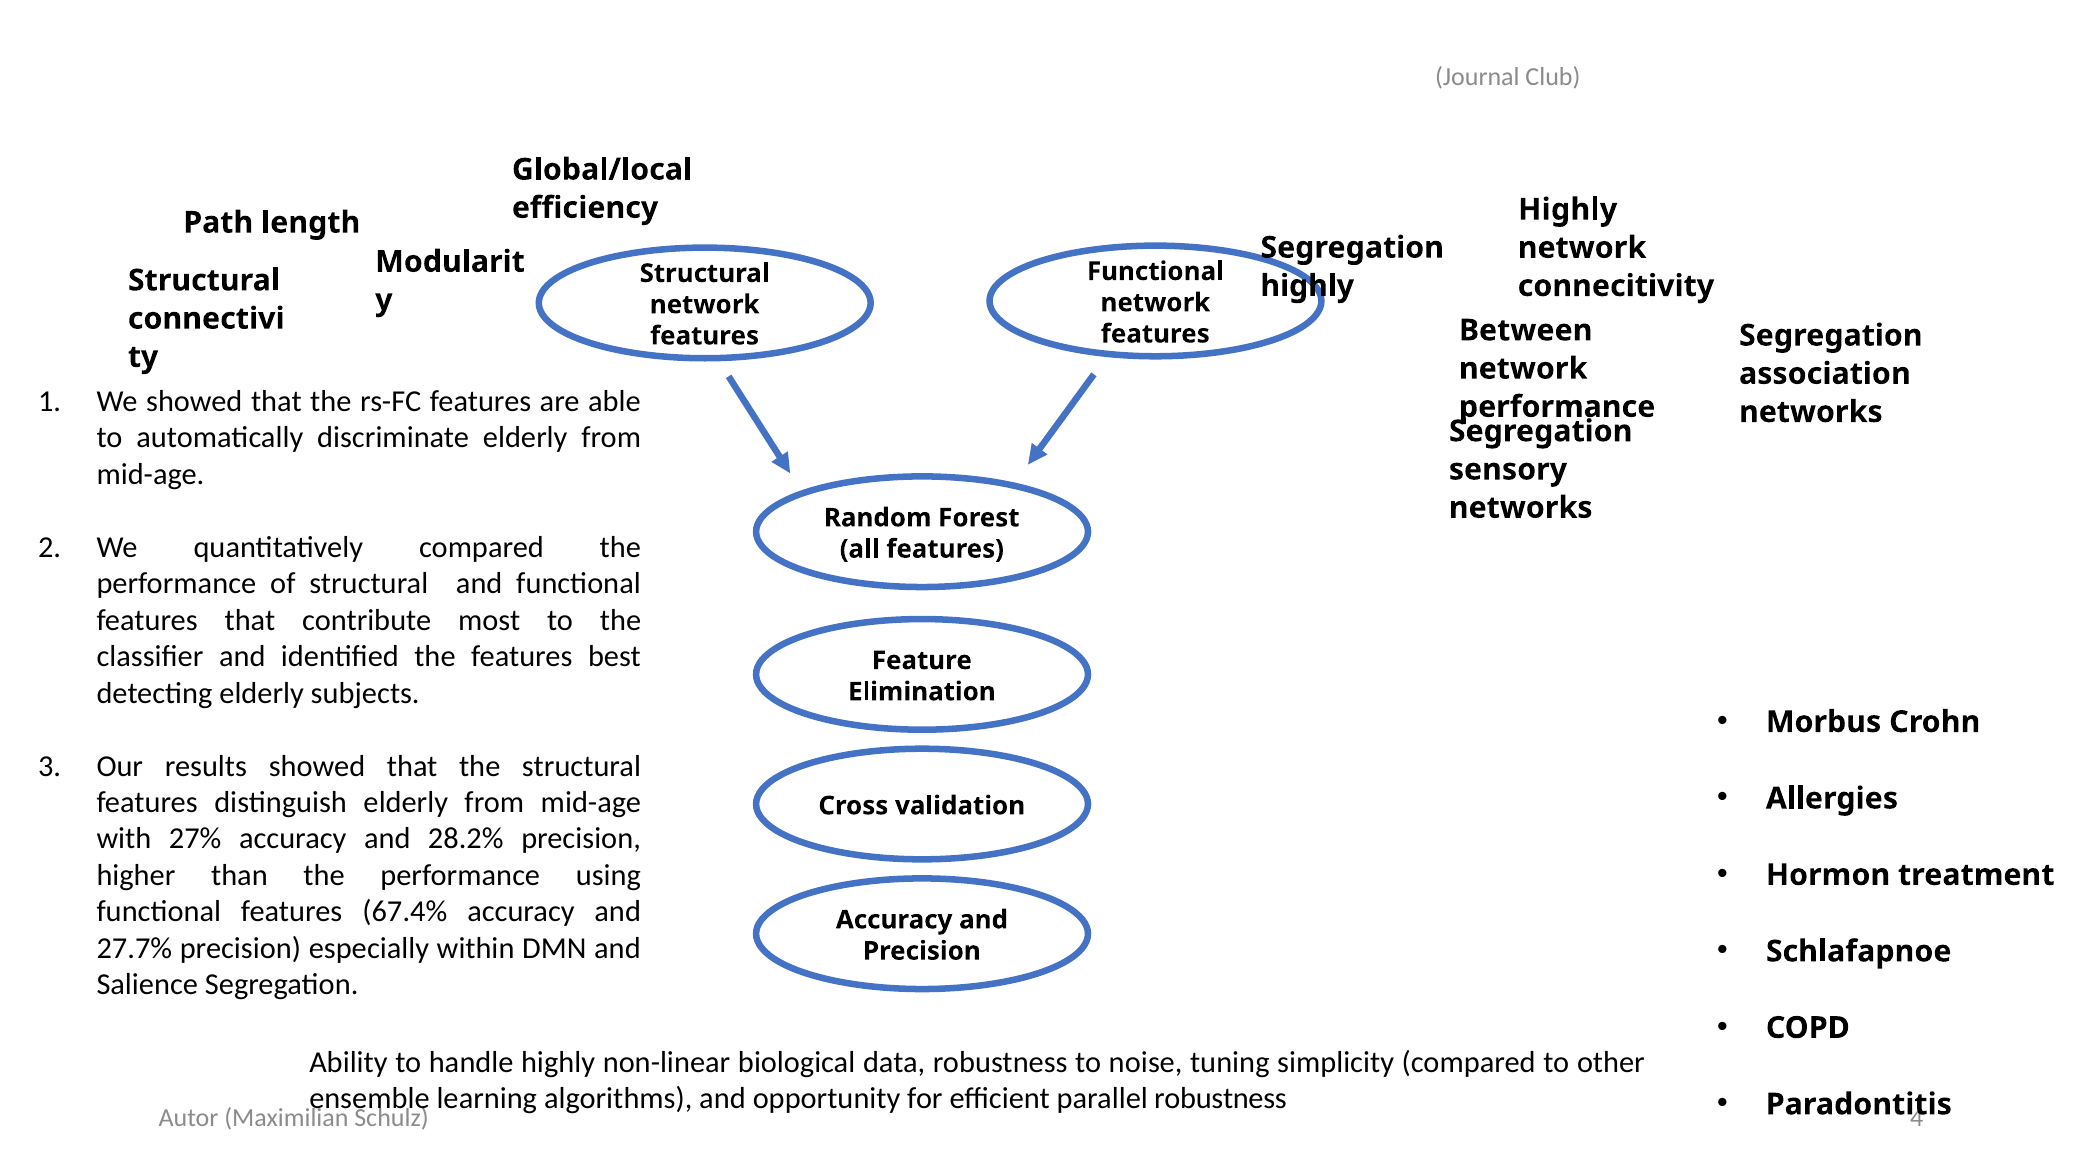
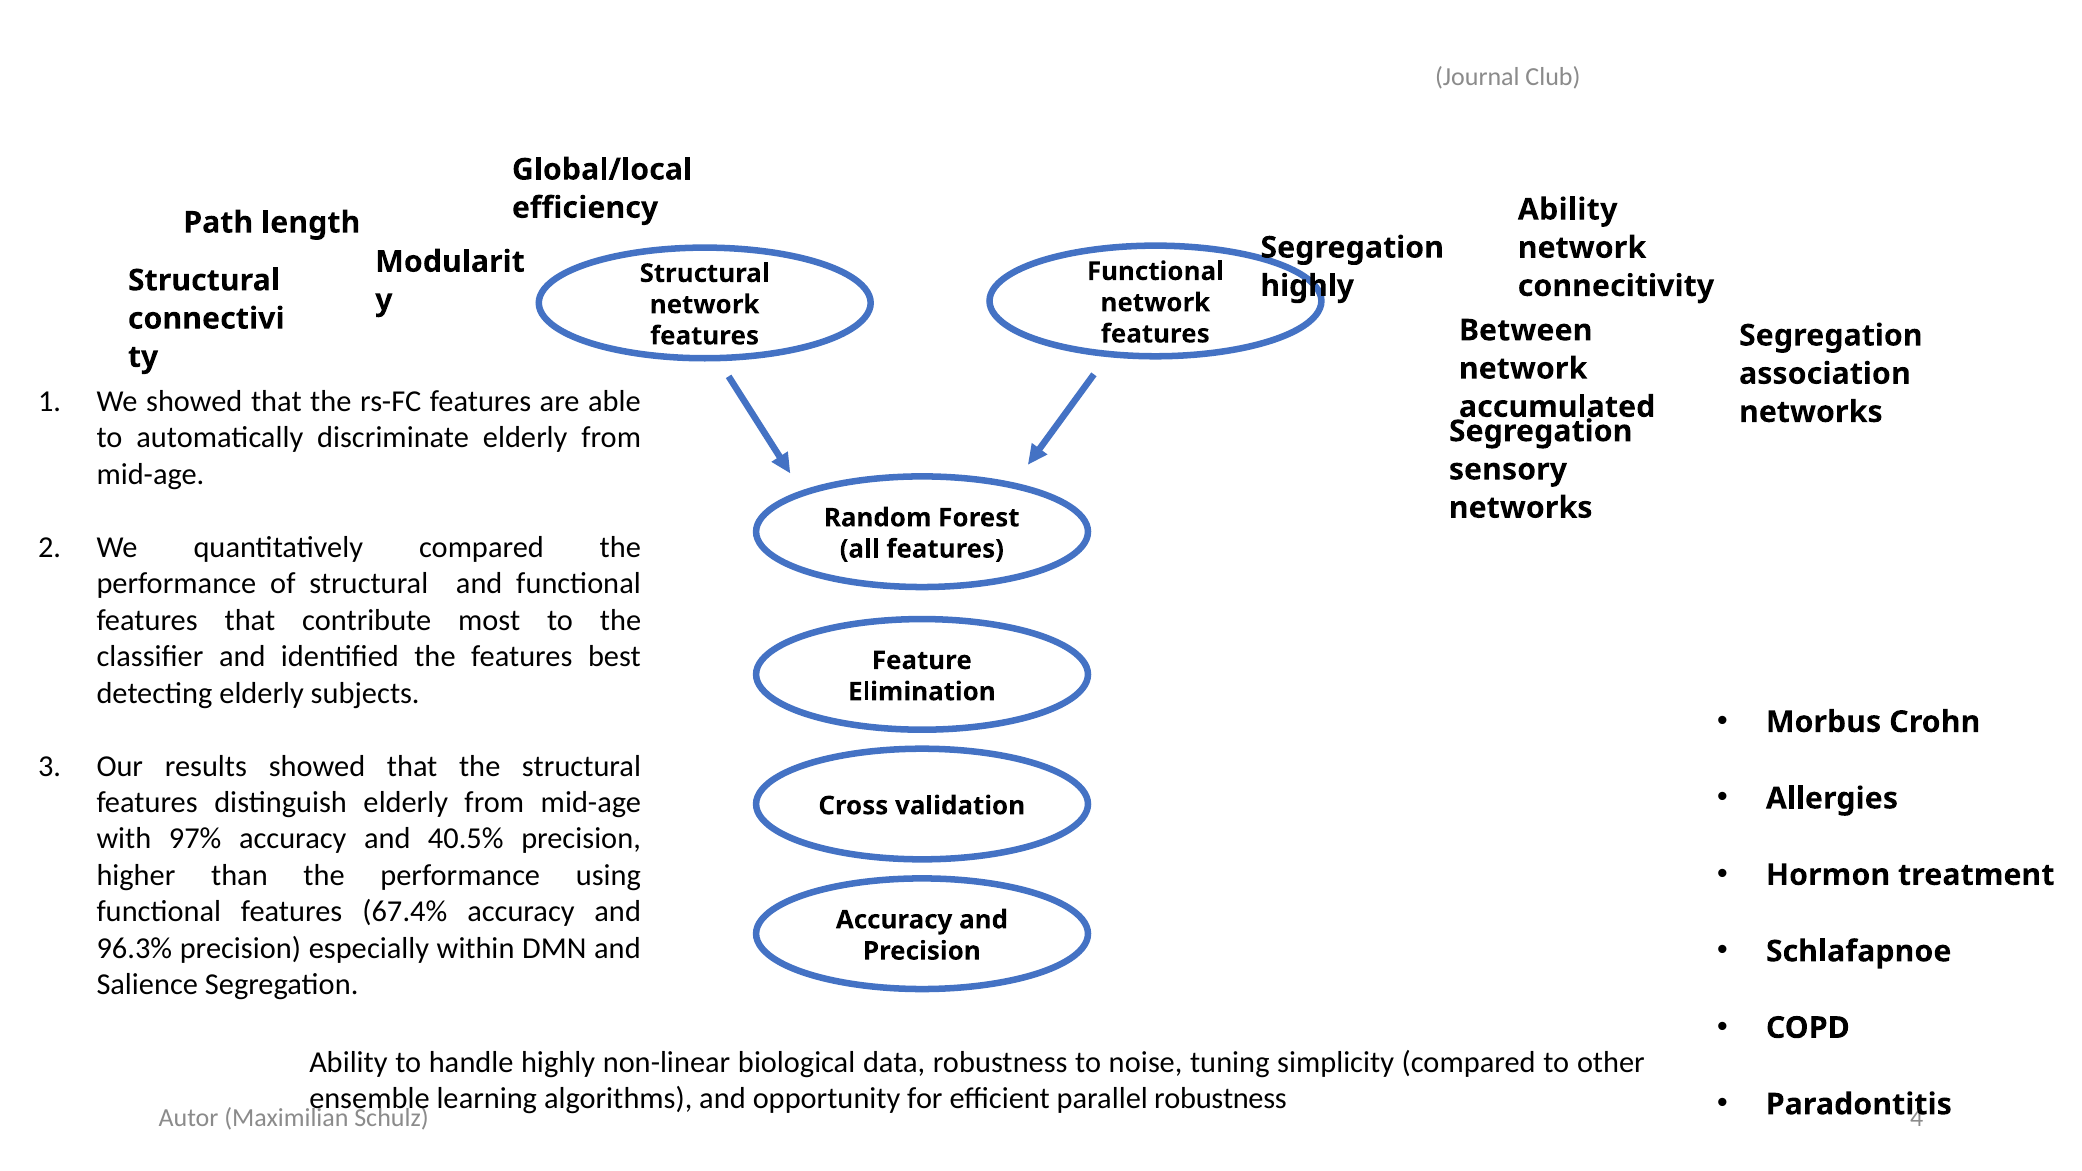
Highly: Highly -> Ability (1568, 210)
performance: performance -> accumulated (1557, 407)
27%: 27% -> 97% (195, 839)
28.2%: 28.2% -> 40.5% (466, 839)
27.7%: 27.7% -> 96.3% (134, 948)
